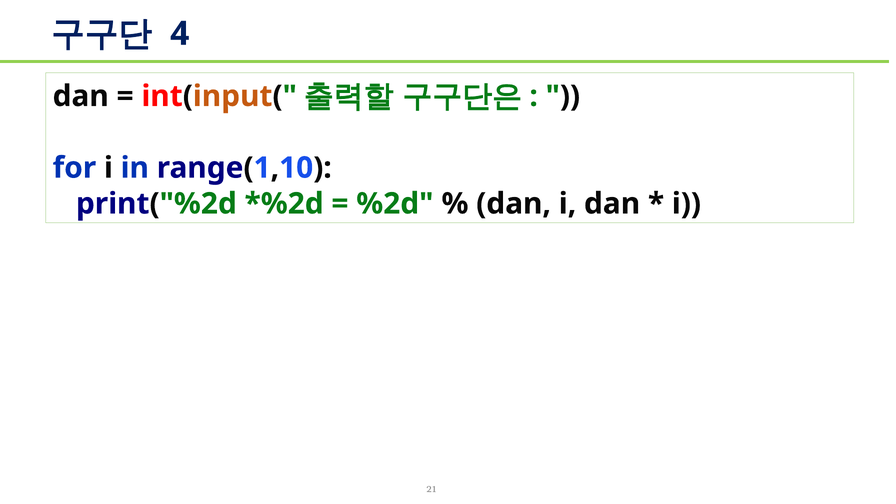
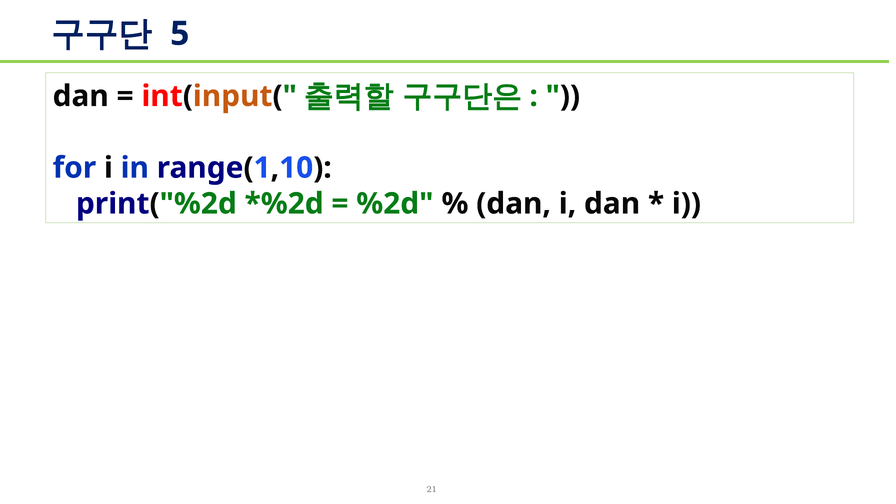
4: 4 -> 5 (180, 34)
